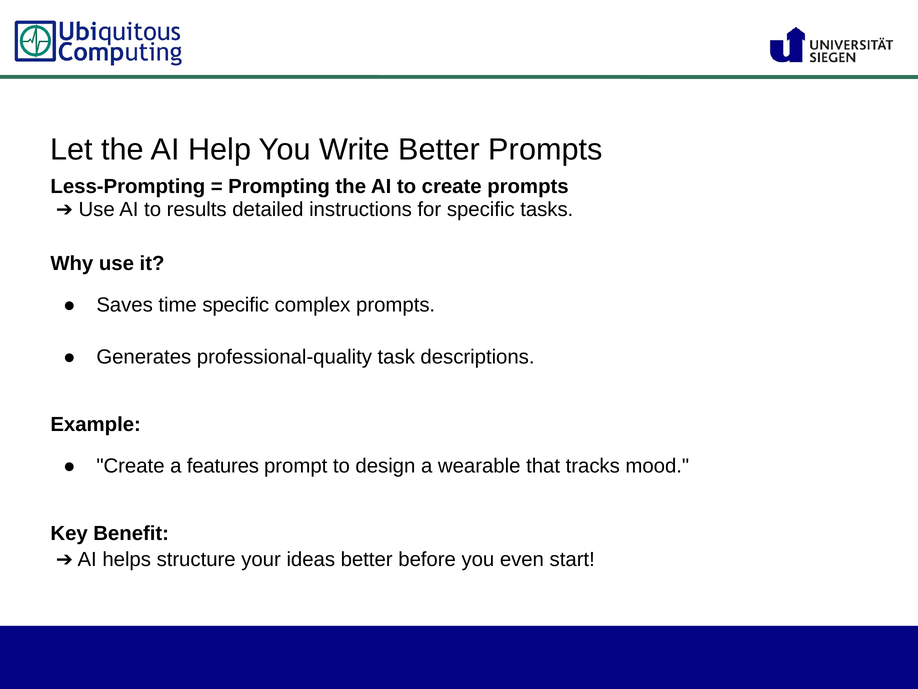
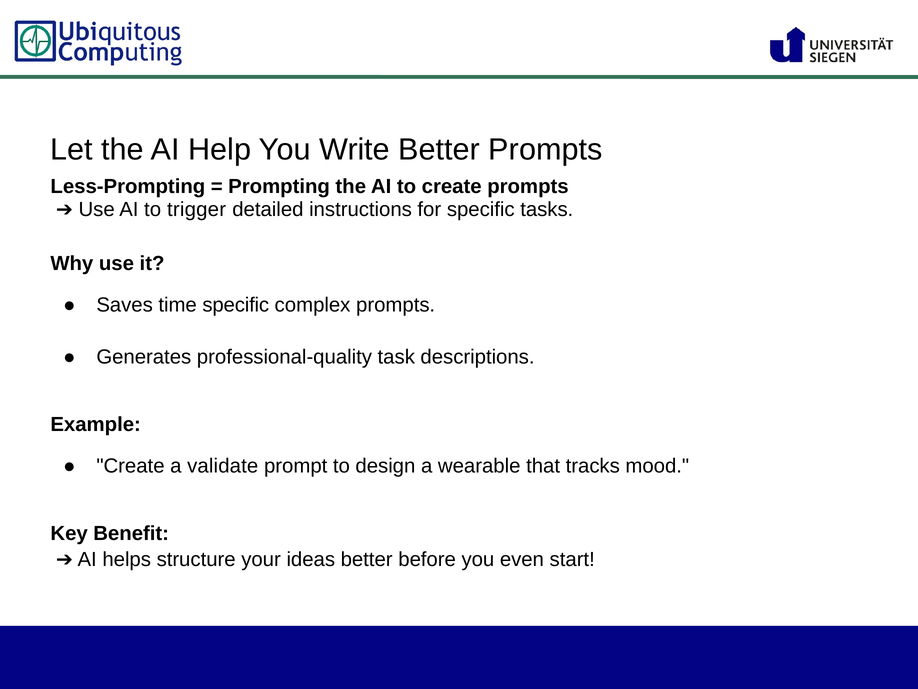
results: results -> trigger (197, 209)
features: features -> validate (223, 466)
